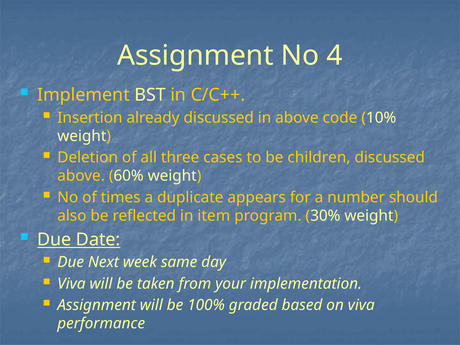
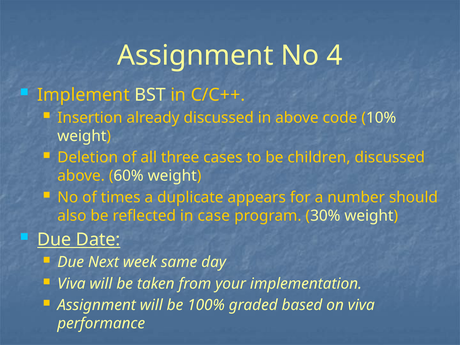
item: item -> case (214, 216)
